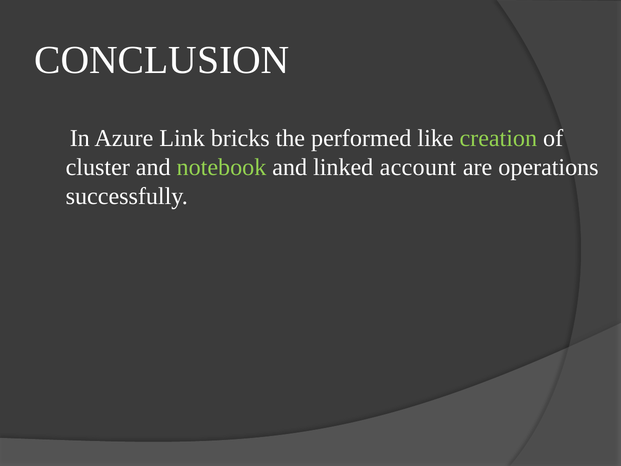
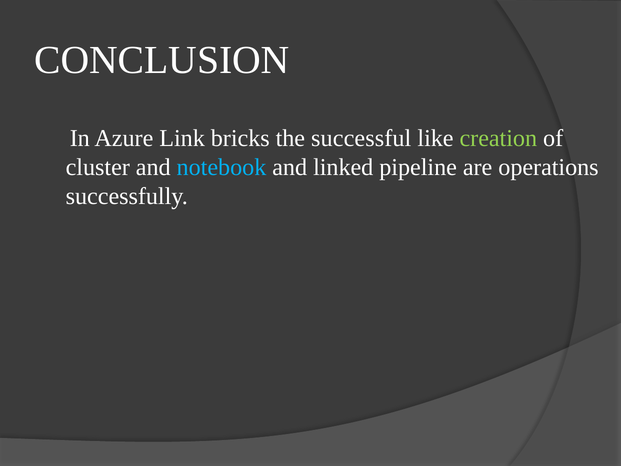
performed: performed -> successful (361, 138)
notebook colour: light green -> light blue (221, 167)
account: account -> pipeline (418, 167)
